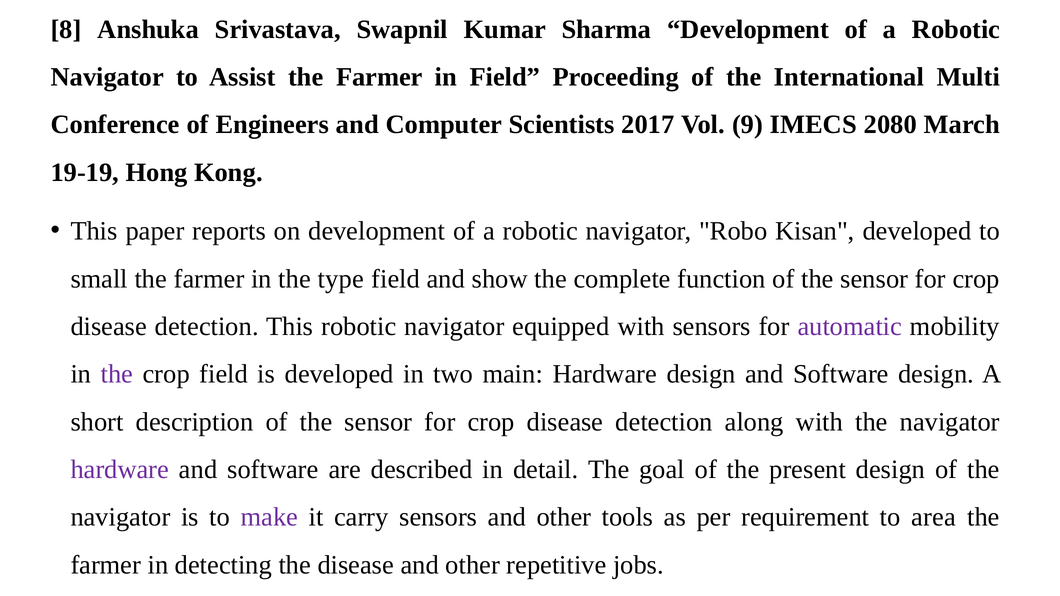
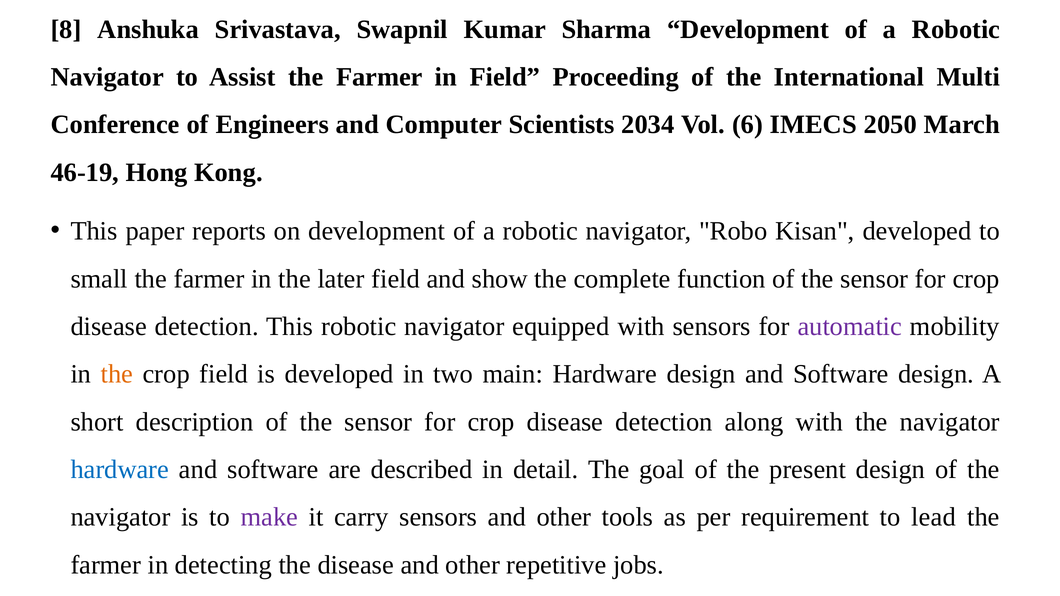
2017: 2017 -> 2034 (648, 125)
9: 9 -> 6 (748, 125)
2080: 2080 -> 2050 (890, 125)
19-19: 19-19 -> 46-19 (85, 172)
type: type -> later (341, 279)
the colour: purple -> orange (117, 374)
hardware colour: purple -> blue (120, 470)
area: area -> lead (934, 517)
